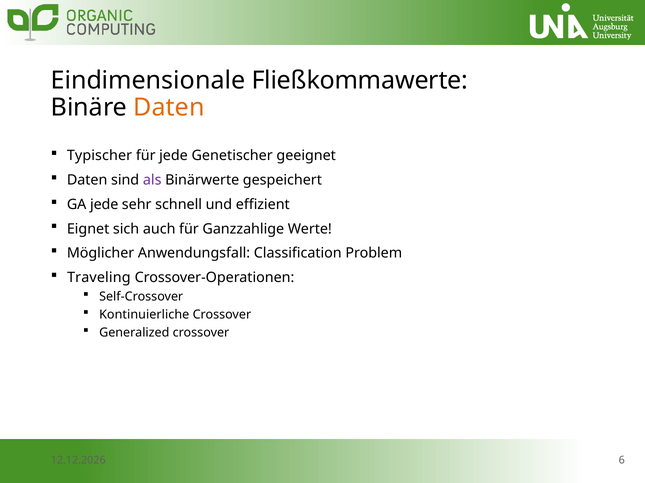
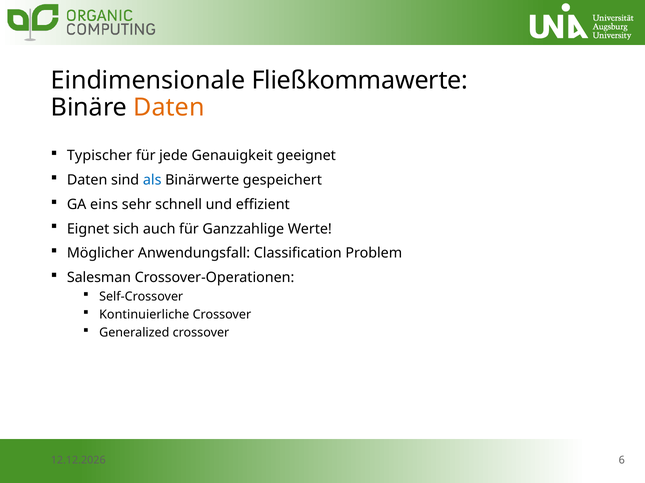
Genetischer: Genetischer -> Genauigkeit (232, 156)
als colour: purple -> blue (152, 180)
GA jede: jede -> eins (104, 205)
Traveling: Traveling -> Salesman (99, 278)
